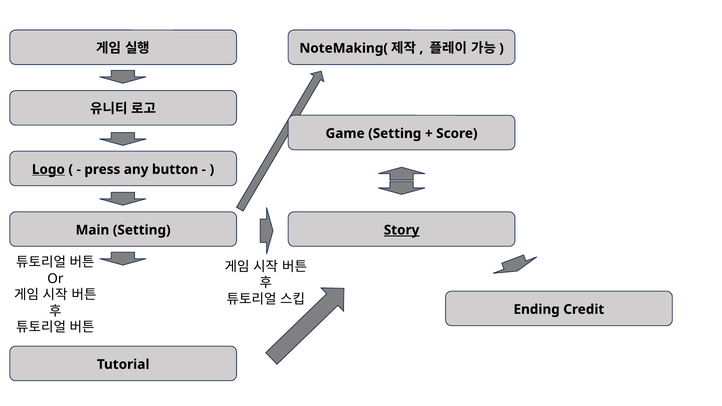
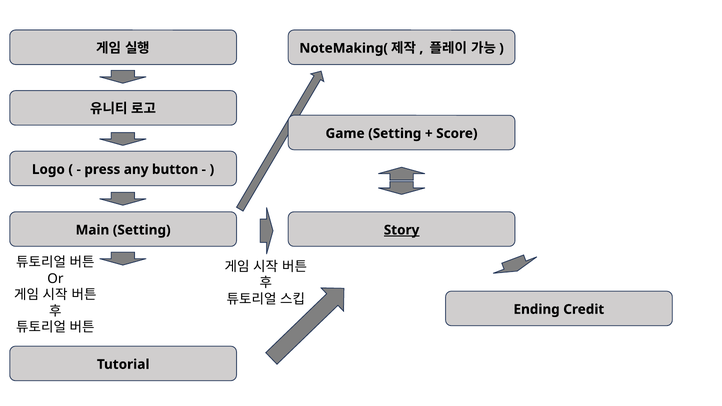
Logo underline: present -> none (48, 169)
